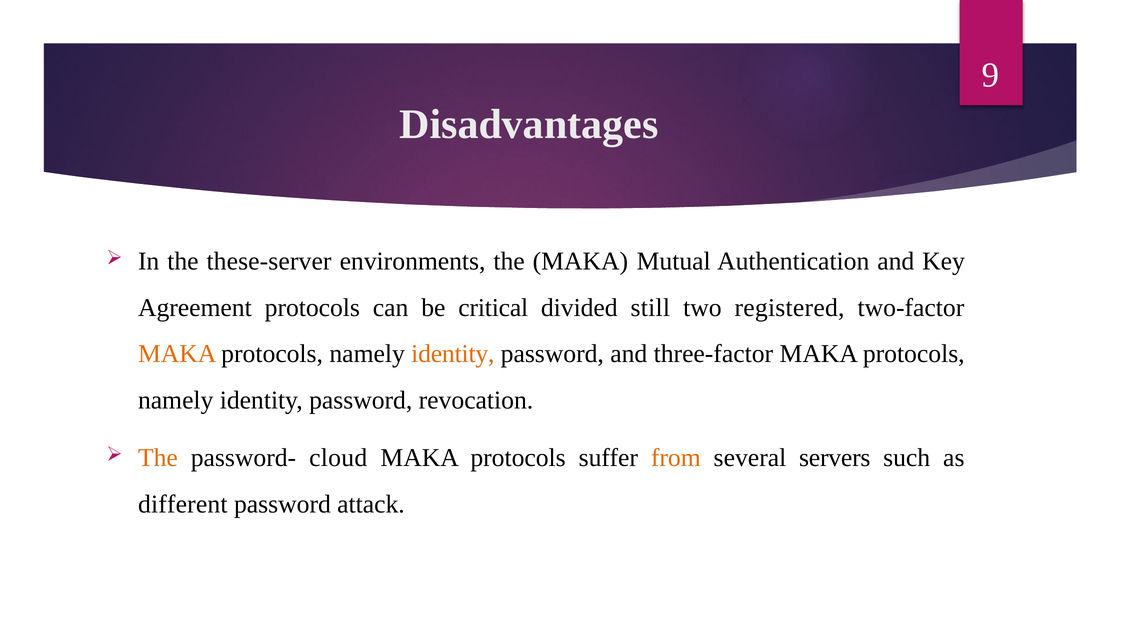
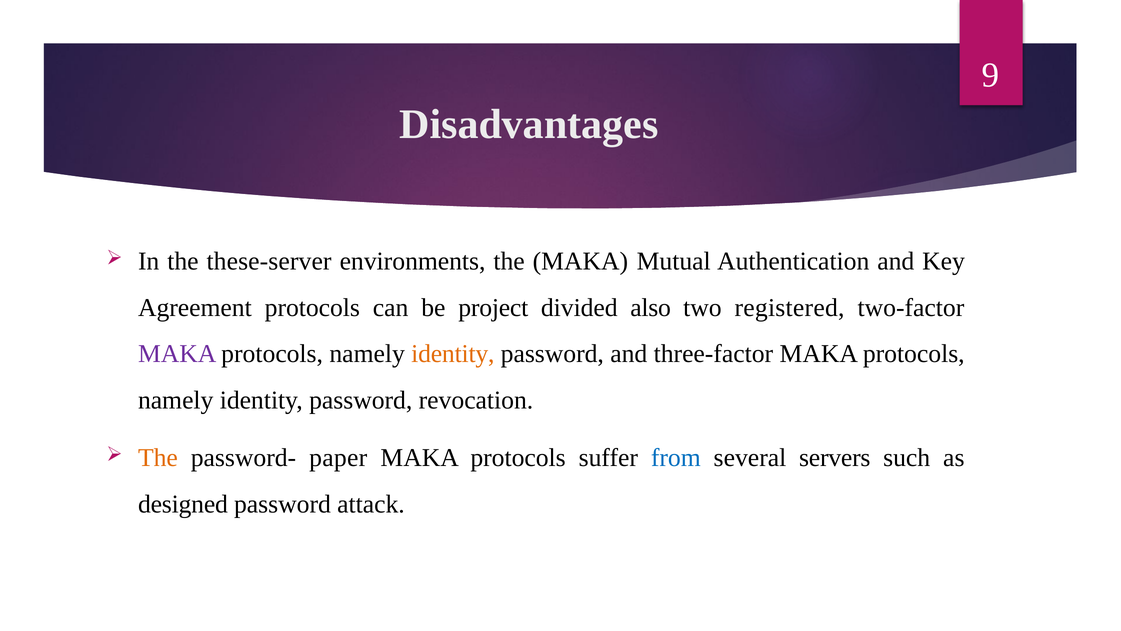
critical: critical -> project (493, 307)
still: still -> also (651, 307)
MAKA colour: orange -> purple (177, 354)
cloud: cloud -> paper (338, 458)
from colour: orange -> blue (676, 458)
different: different -> designed (183, 504)
